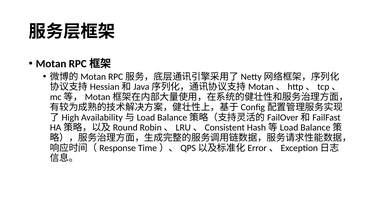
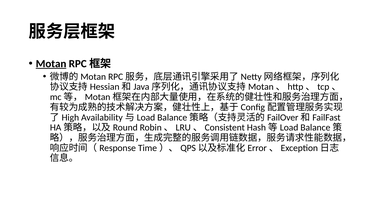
Motan underline: none -> present (51, 64)
